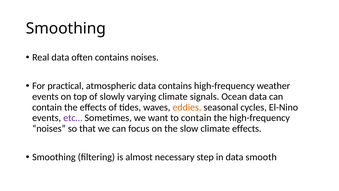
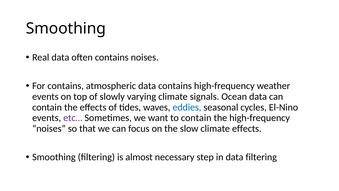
For practical: practical -> contains (66, 86)
eddies colour: orange -> blue (187, 107)
data smooth: smooth -> filtering (261, 157)
